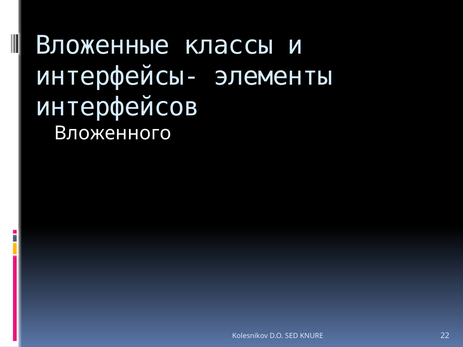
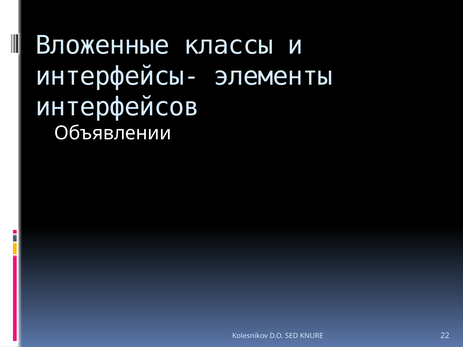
Вложенного: Вложенного -> Объявлении (113, 133)
